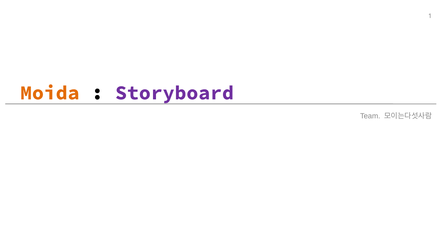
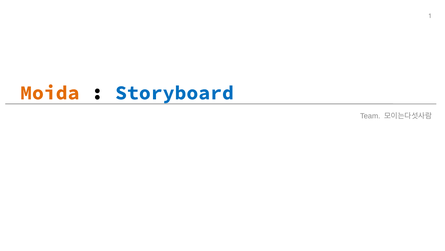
Storyboard colour: purple -> blue (175, 93)
